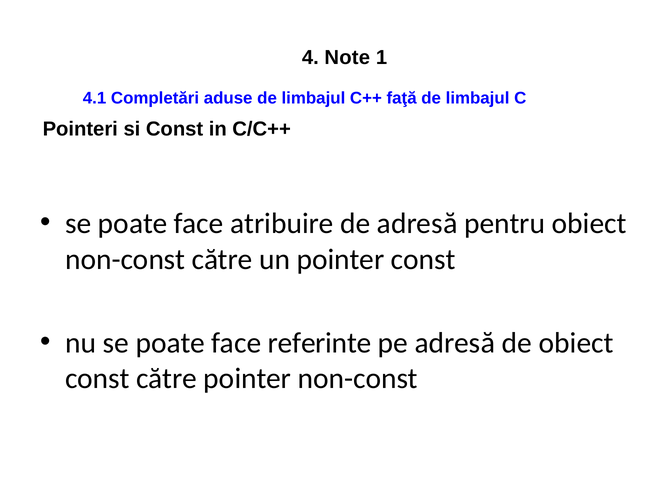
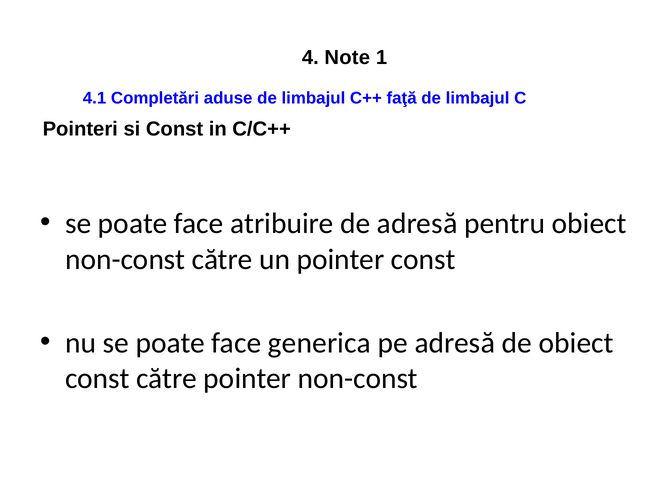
referinte: referinte -> generica (319, 343)
